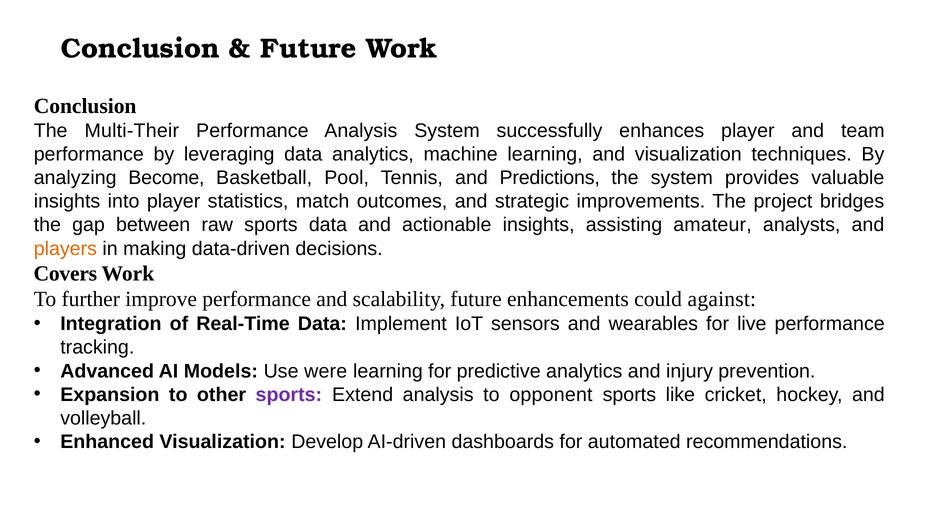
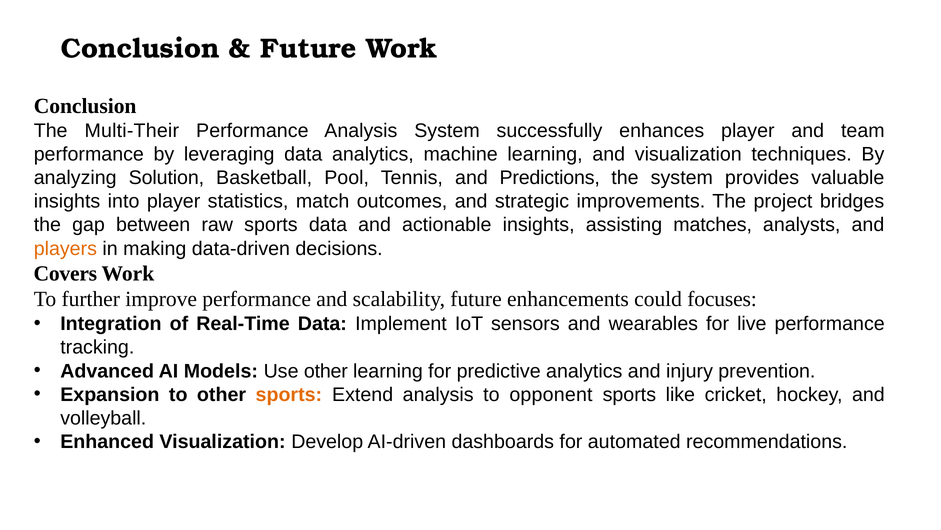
Become: Become -> Solution (166, 178)
amateur: amateur -> matches (713, 225)
against: against -> focuses (722, 299)
Use were: were -> other (326, 371)
sports colour: purple -> orange (289, 394)
